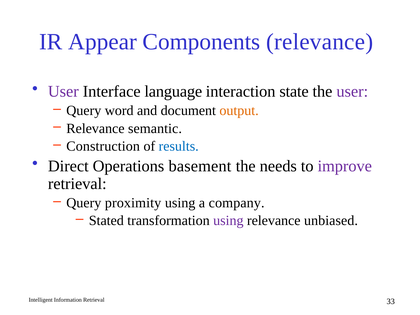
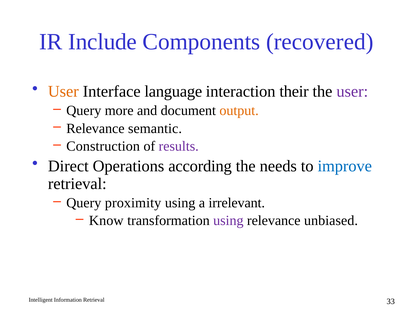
Appear: Appear -> Include (103, 42)
Components relevance: relevance -> recovered (320, 42)
User colour: purple -> orange (63, 91)
state: state -> their (294, 91)
word: word -> more (119, 111)
results colour: blue -> purple (179, 146)
basement: basement -> according (200, 166)
improve colour: purple -> blue (345, 166)
company: company -> irrelevant (237, 203)
Stated: Stated -> Know (106, 221)
